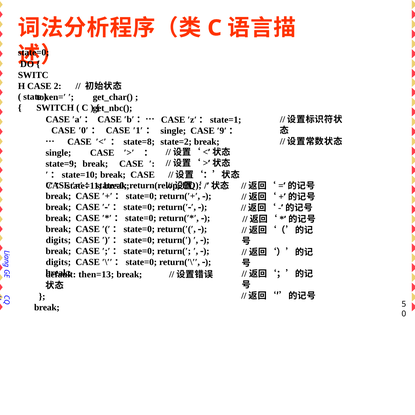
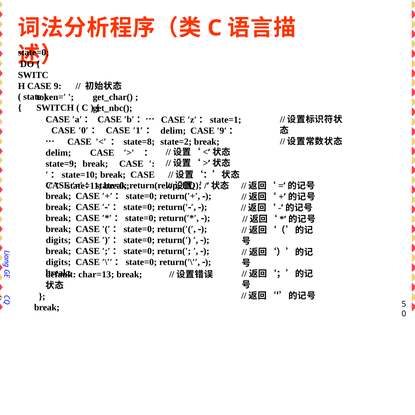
2: 2 -> 9 (58, 86)
single: single -> delim (173, 131)
single: single -> delim (58, 153)
then=13: then=13 -> char=13 (96, 275)
